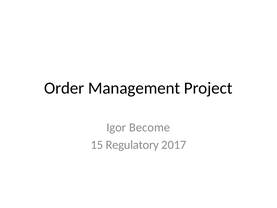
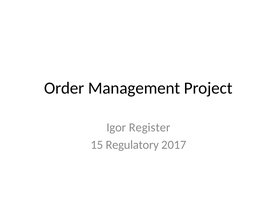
Become: Become -> Register (150, 127)
